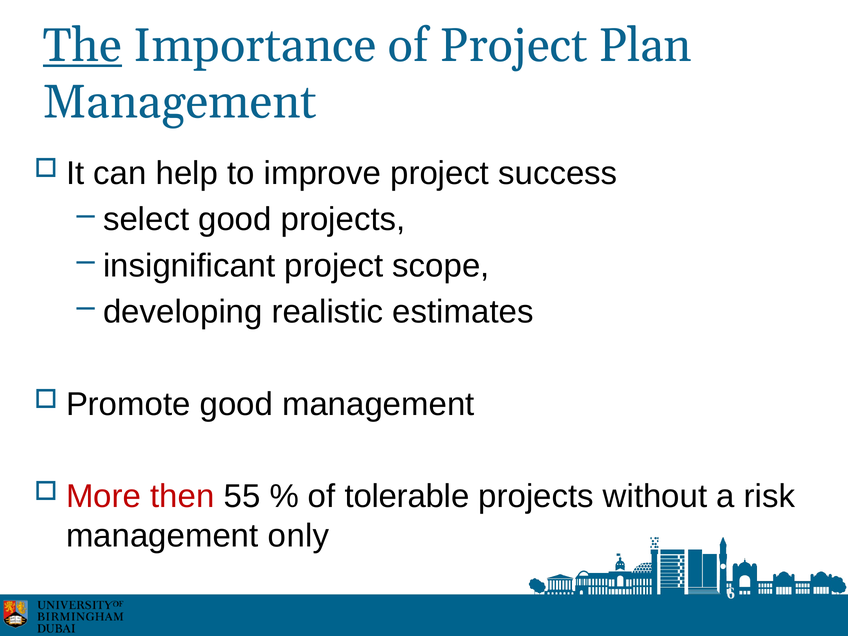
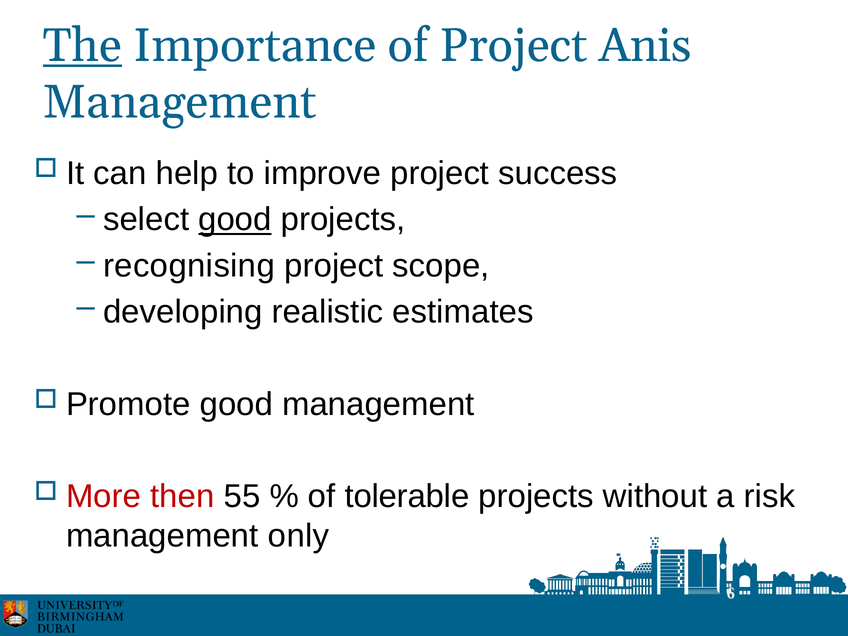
Plan: Plan -> Anis (645, 46)
good underline: none -> present (235, 220)
insignificant: insignificant -> recognising (189, 266)
